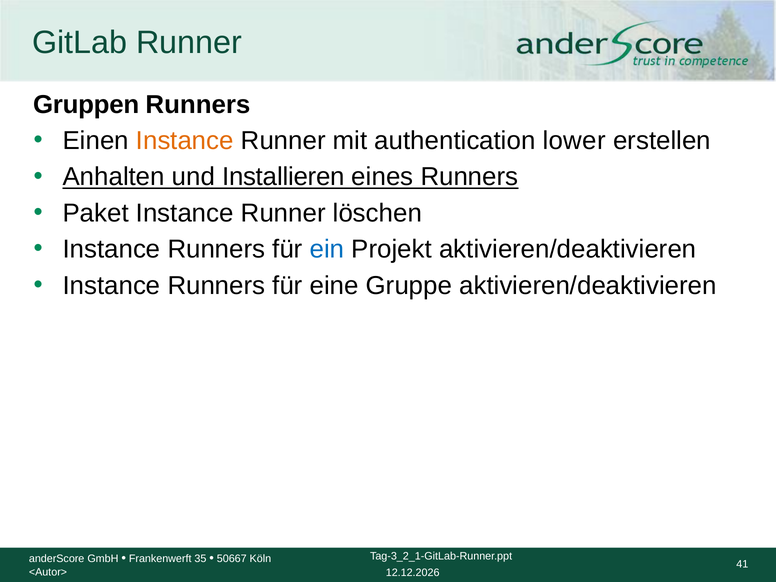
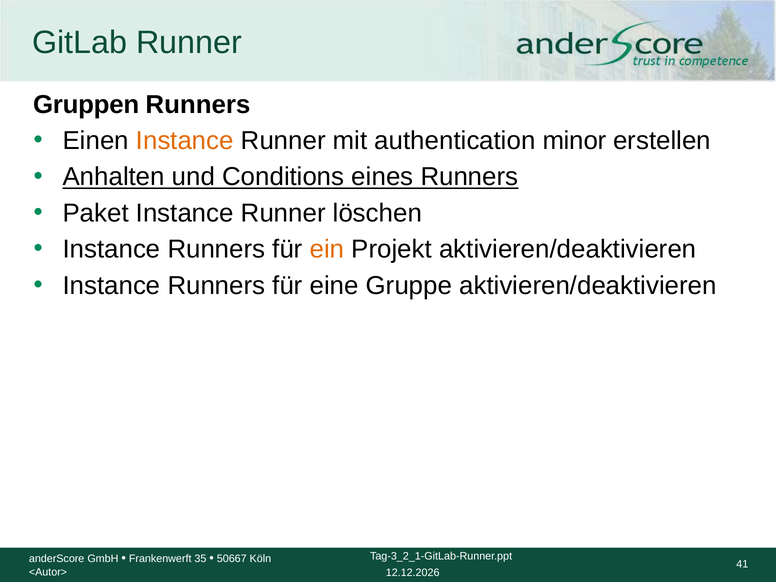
lower: lower -> minor (574, 141)
Installieren: Installieren -> Conditions (283, 177)
ein colour: blue -> orange (327, 249)
